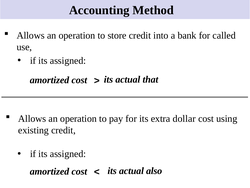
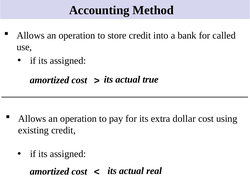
that: that -> true (150, 79)
also: also -> real (154, 170)
